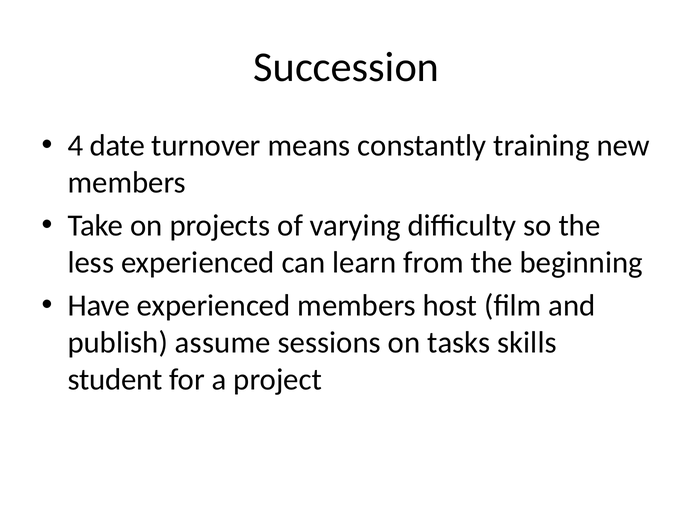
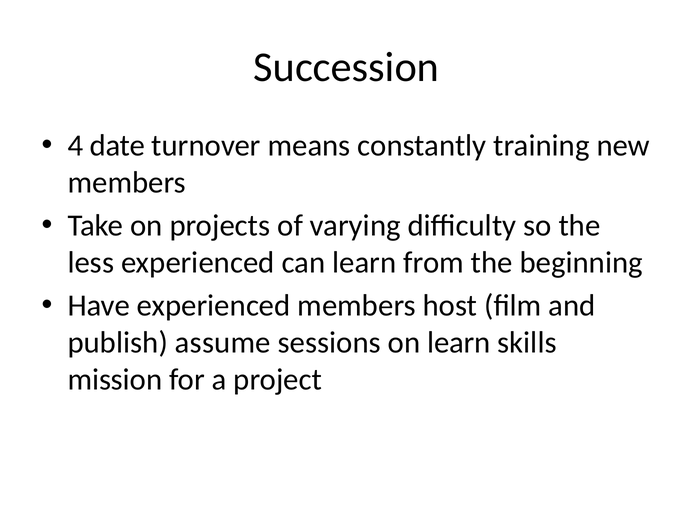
on tasks: tasks -> learn (459, 343)
student: student -> mission (115, 380)
